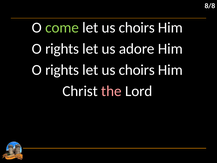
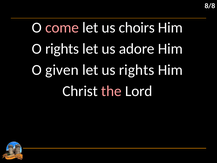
come colour: light green -> pink (62, 28)
rights: rights -> given (62, 70)
choirs: choirs -> rights (137, 70)
